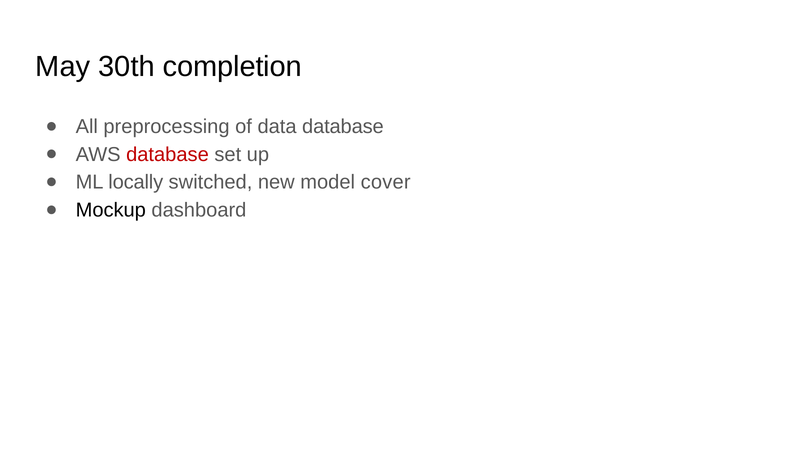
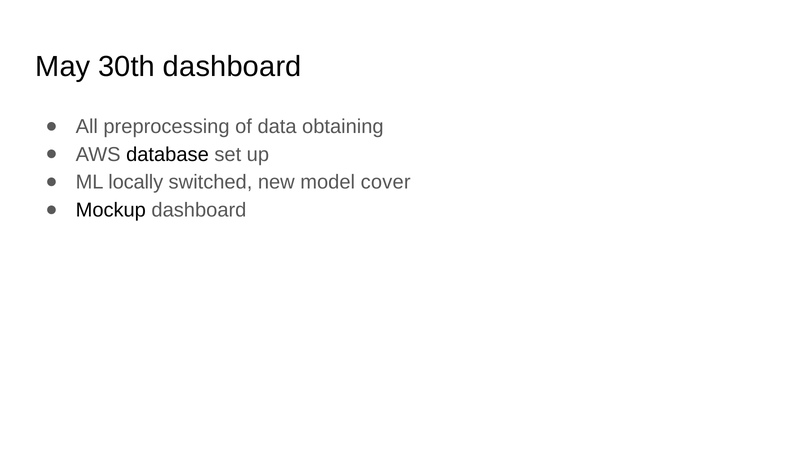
30th completion: completion -> dashboard (232, 67)
data database: database -> obtaining (343, 126)
database colour: red -> black (167, 154)
